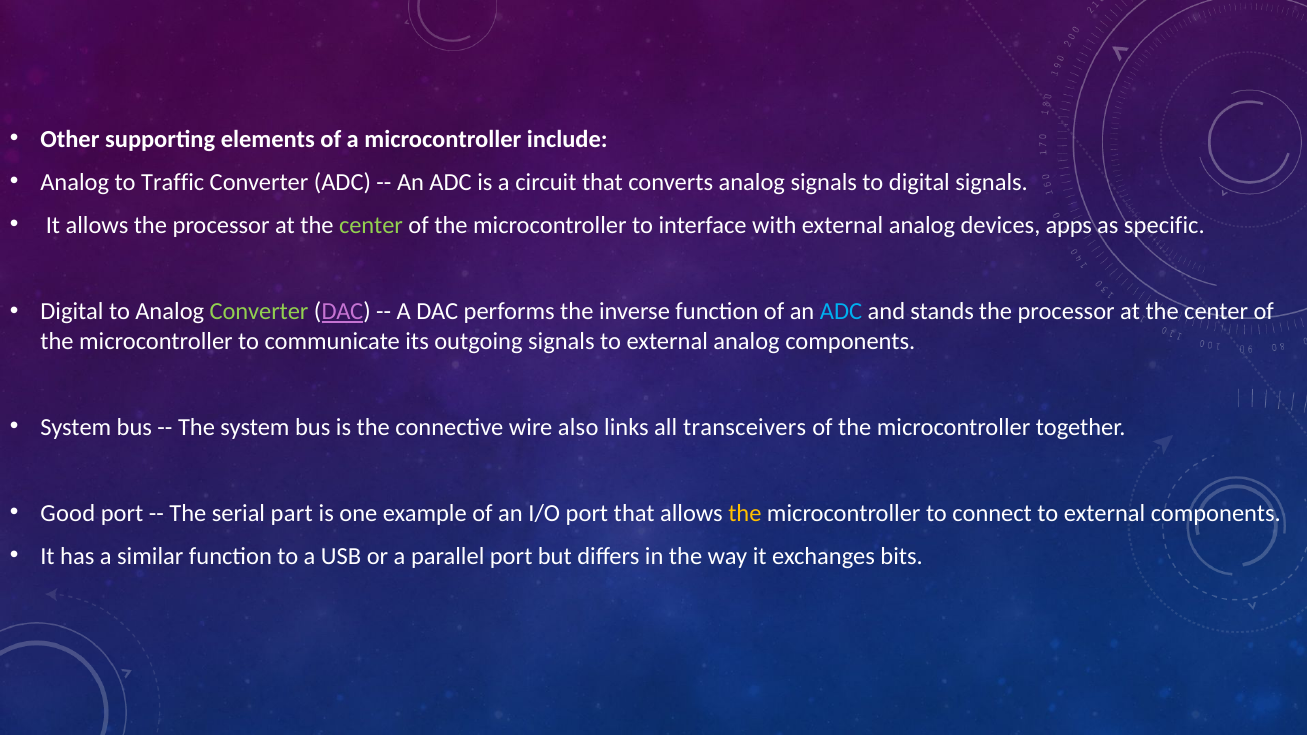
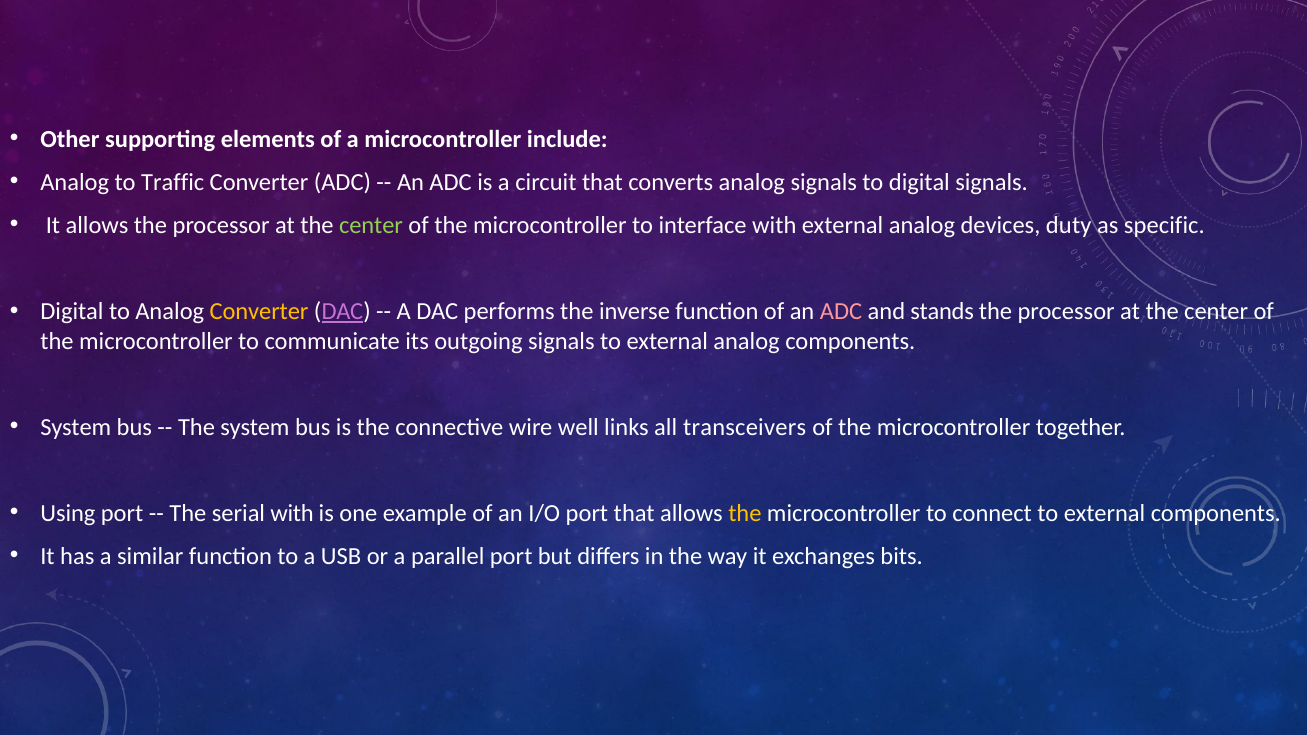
apps: apps -> duty (1069, 225)
Converter colour: light green -> yellow (259, 311)
ADC colour: light blue -> pink (841, 311)
also: also -> well (578, 427)
Good: Good -> Using (68, 513)
serial part: part -> with (292, 513)
